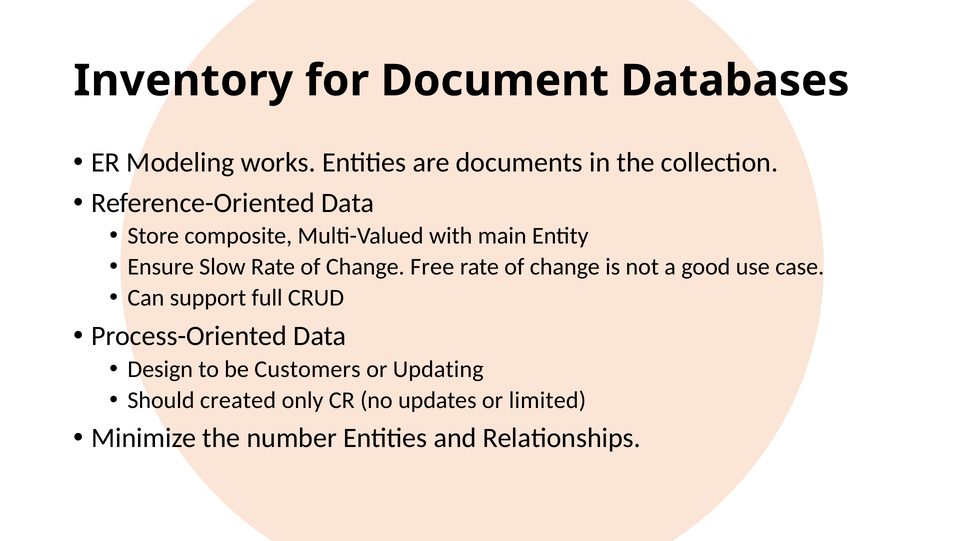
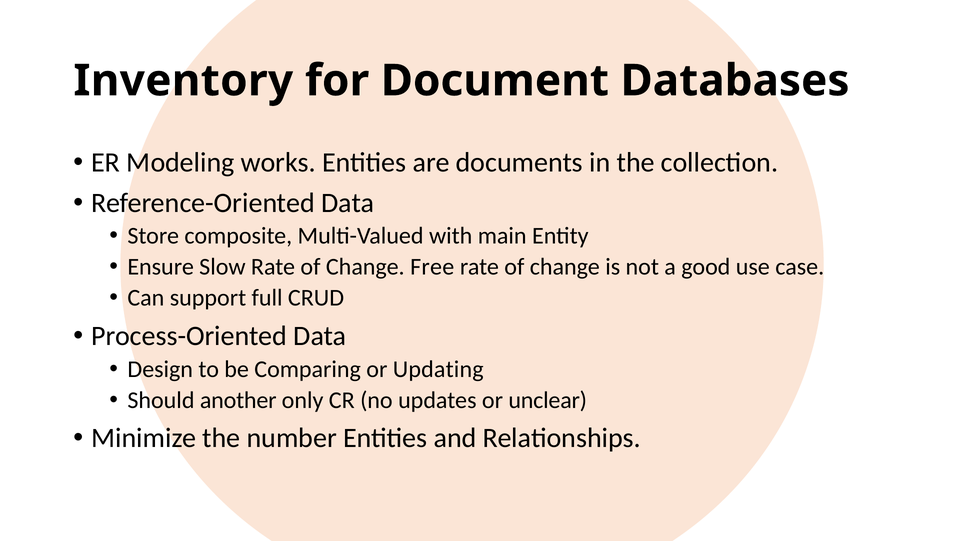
Customers: Customers -> Comparing (308, 369)
created: created -> another (238, 400)
limited: limited -> unclear (548, 400)
